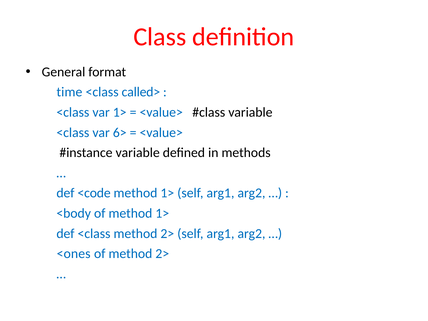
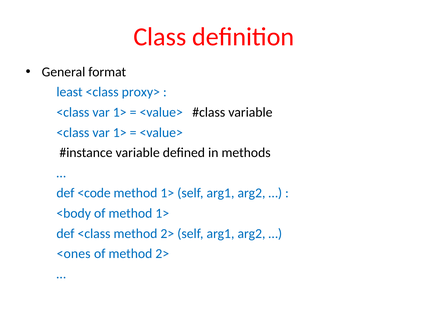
time: time -> least (70, 92)
called>: called> -> proxy> (141, 92)
6>: 6> -> 1> (120, 133)
